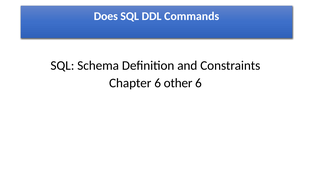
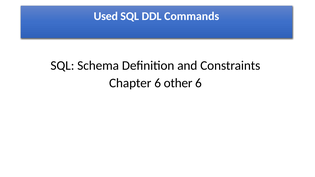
Does: Does -> Used (106, 16)
